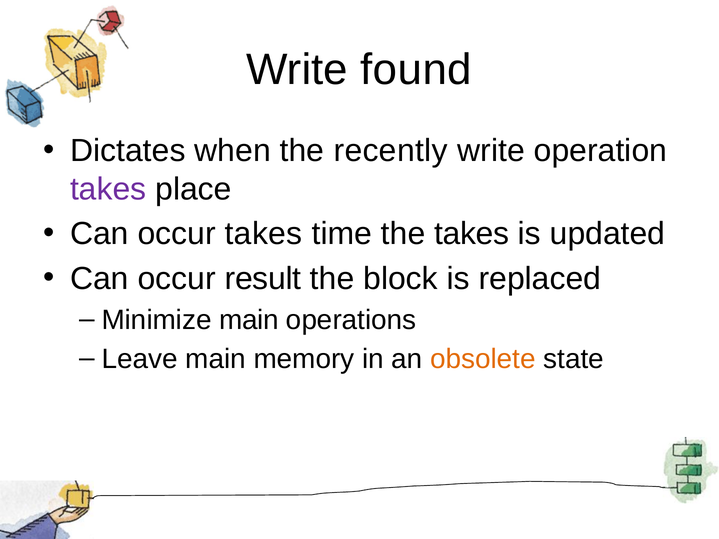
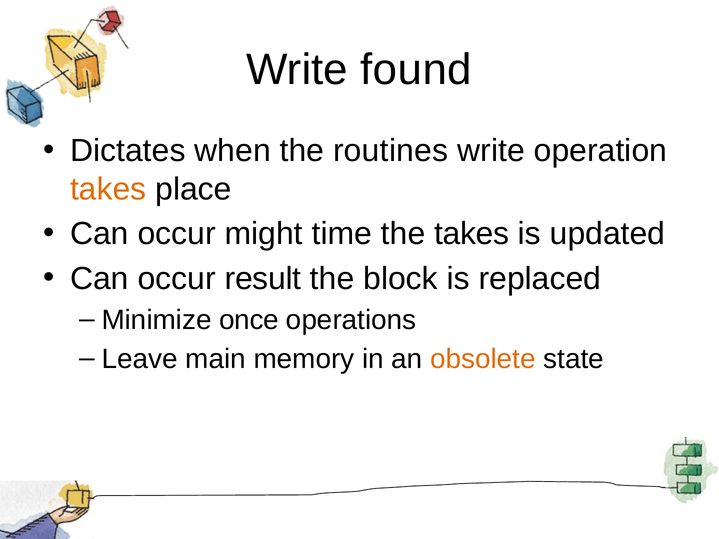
recently: recently -> routines (391, 151)
takes colour: purple -> orange (108, 189)
occur takes: takes -> might (264, 234)
Minimize main: main -> once (249, 320)
